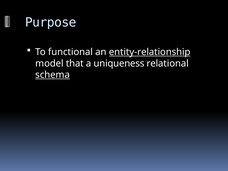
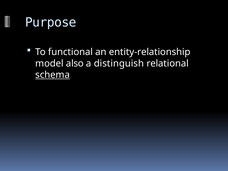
entity-relationship underline: present -> none (150, 52)
that: that -> also (75, 63)
uniqueness: uniqueness -> distinguish (119, 63)
